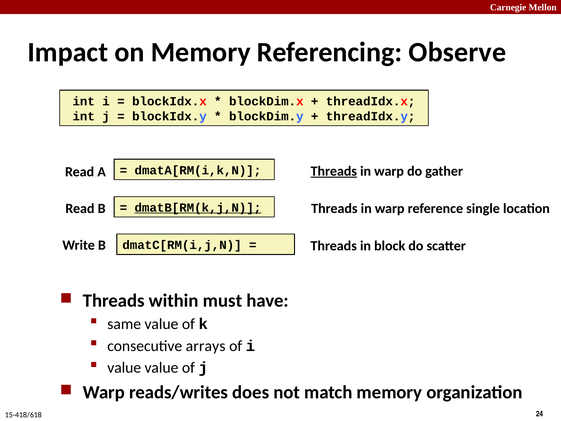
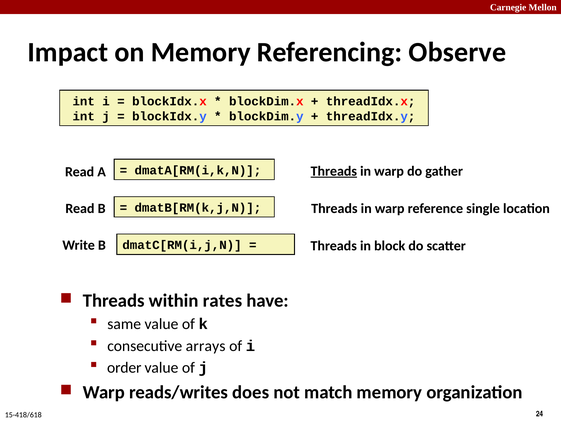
dmatB[RM(k,j,N underline: present -> none (198, 208)
must: must -> rates (222, 301)
value: value -> order (124, 368)
